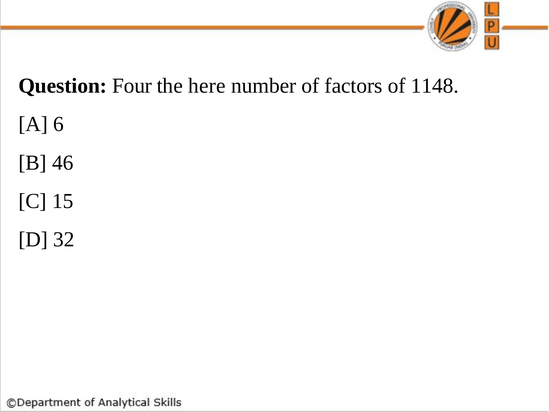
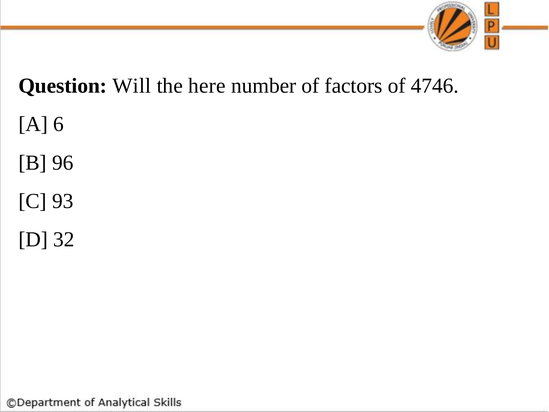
Four: Four -> Will (132, 86)
1148: 1148 -> 4746 (435, 86)
46: 46 -> 96 (63, 163)
15: 15 -> 93 (63, 201)
